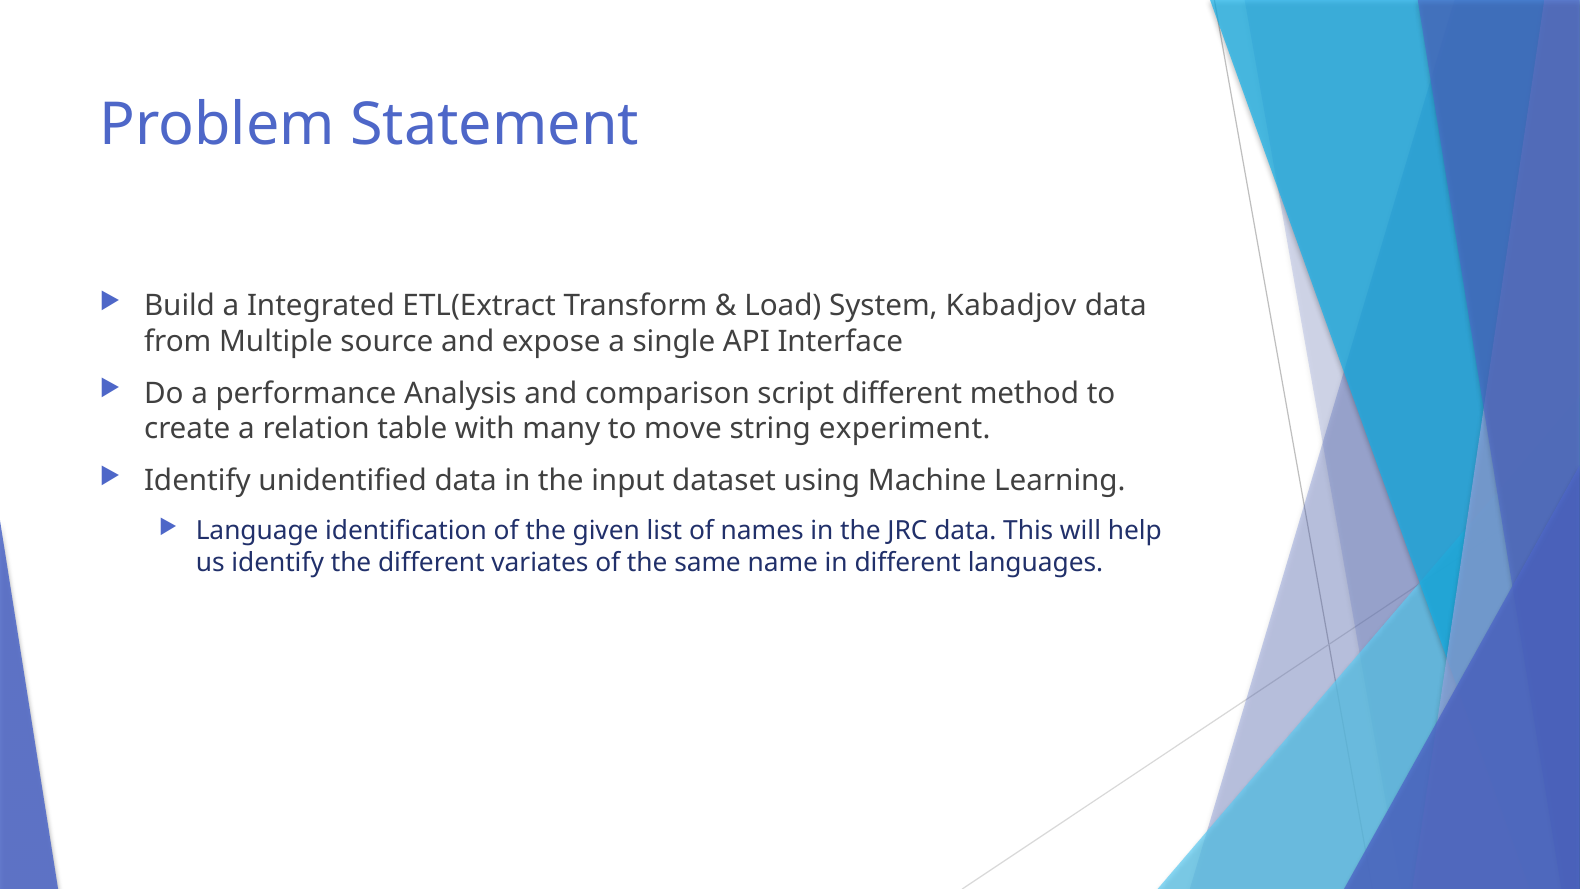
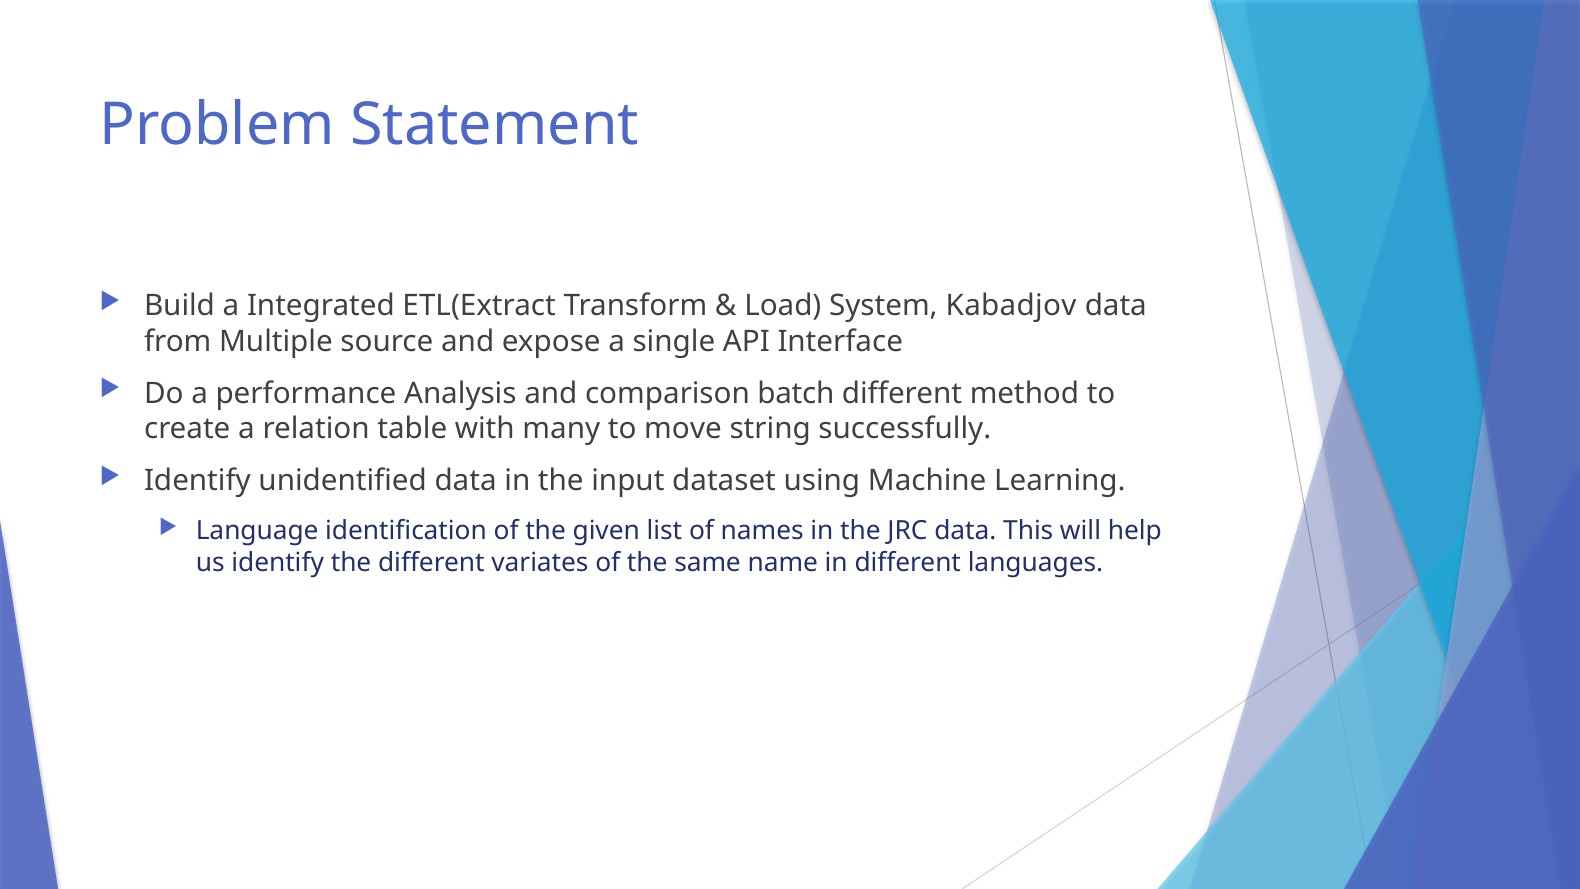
script: script -> batch (796, 393)
experiment: experiment -> successfully (905, 429)
